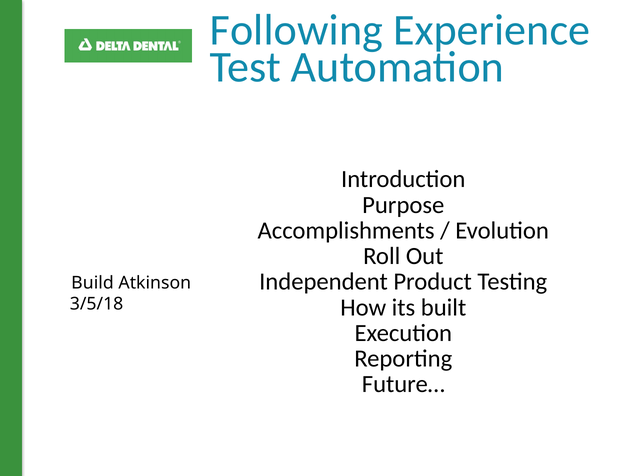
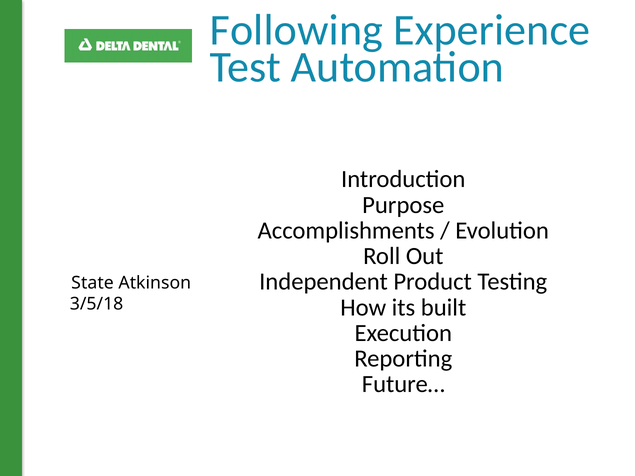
Build: Build -> State (93, 283)
